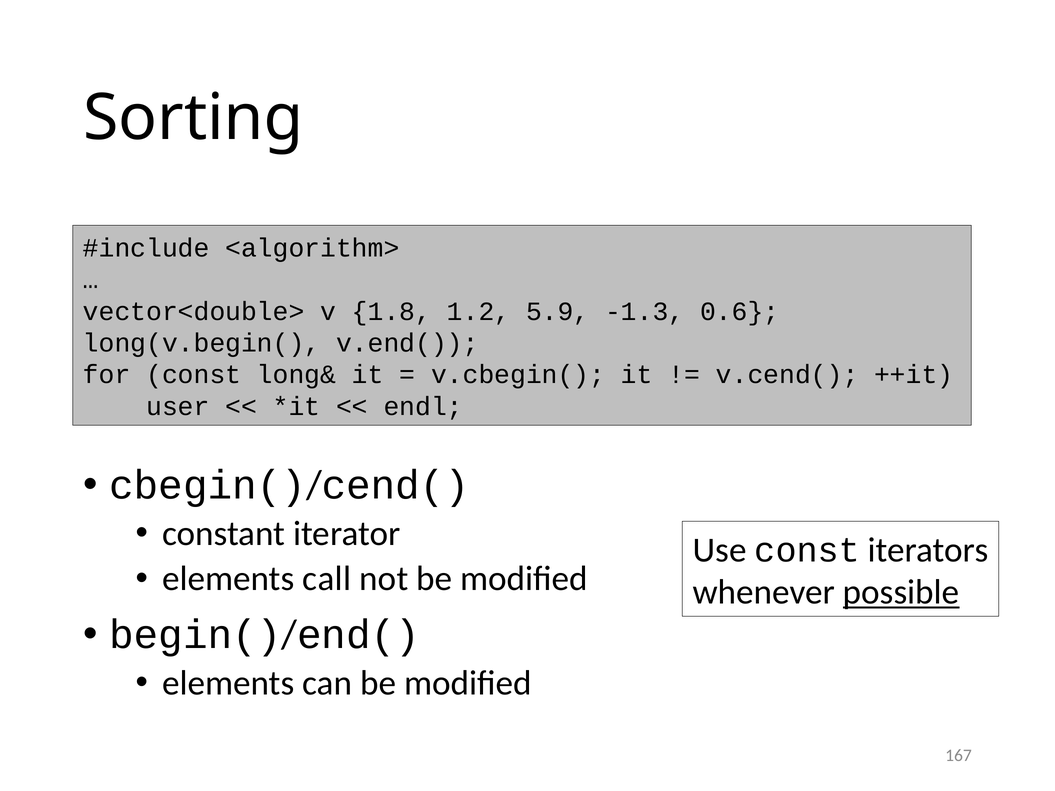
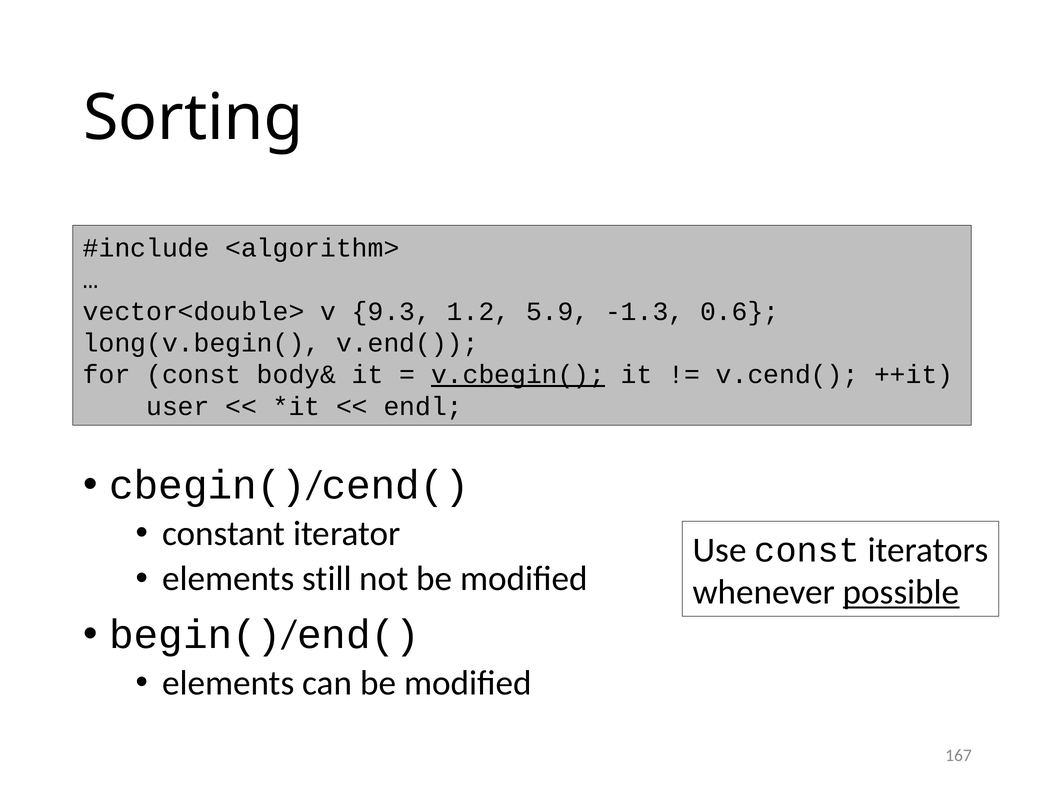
1.8: 1.8 -> 9.3 (391, 311)
long&: long& -> body& (297, 375)
v.cbegin( underline: none -> present (518, 375)
call: call -> still (327, 579)
